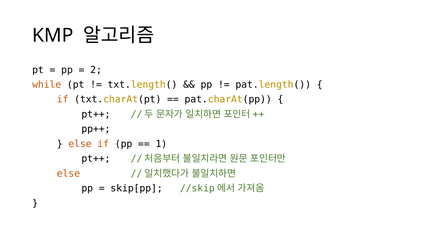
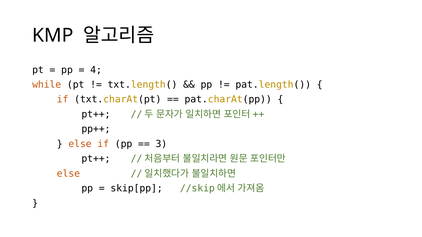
2: 2 -> 4 (96, 70)
1: 1 -> 3 (161, 144)
